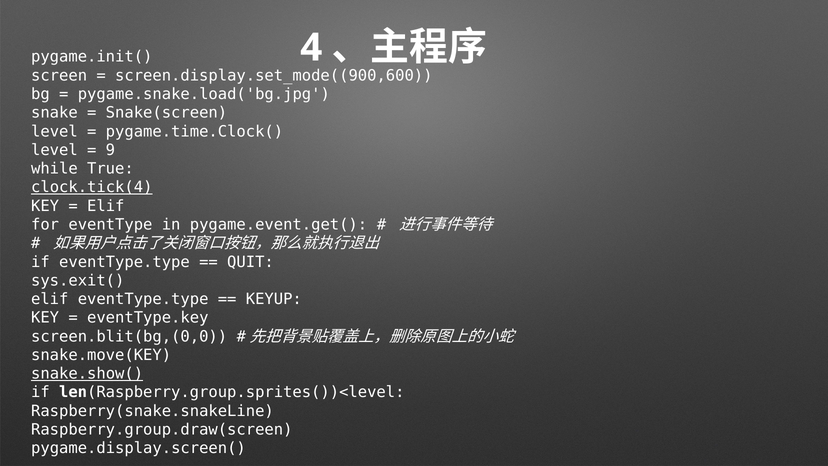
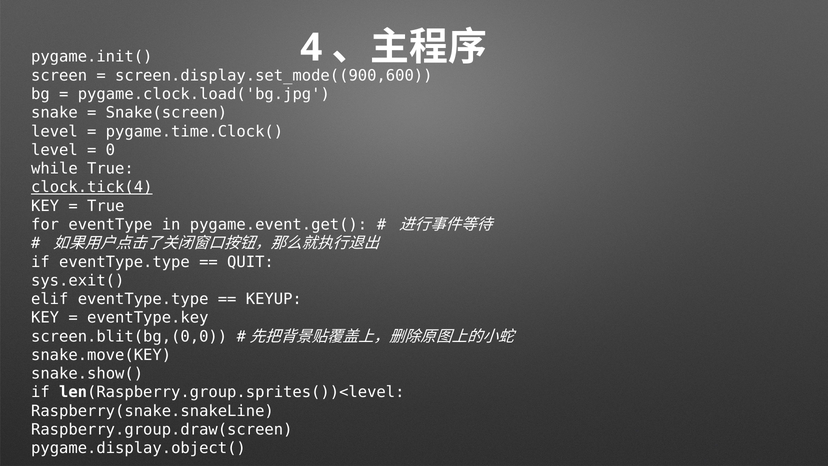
pygame.snake.load('bg.jpg: pygame.snake.load('bg.jpg -> pygame.clock.load('bg.jpg (204, 94)
9: 9 -> 0 (110, 150)
Elif: Elif -> True (106, 206)
snake.show( underline: present -> none (87, 374)
pygame.display.screen(: pygame.display.screen( -> pygame.display.object( (138, 448)
